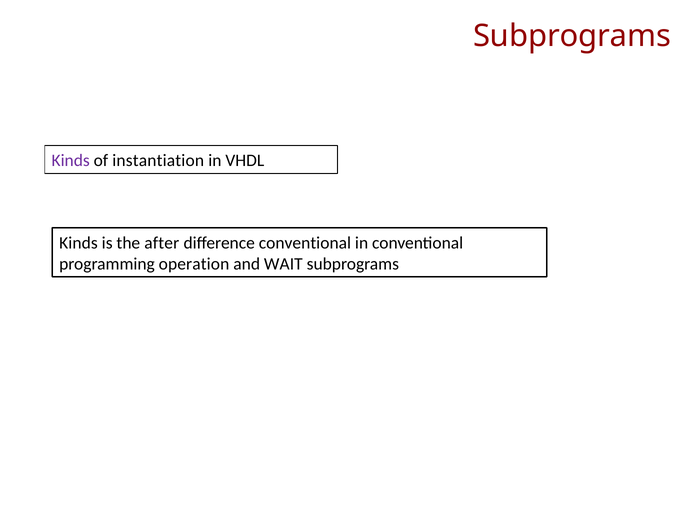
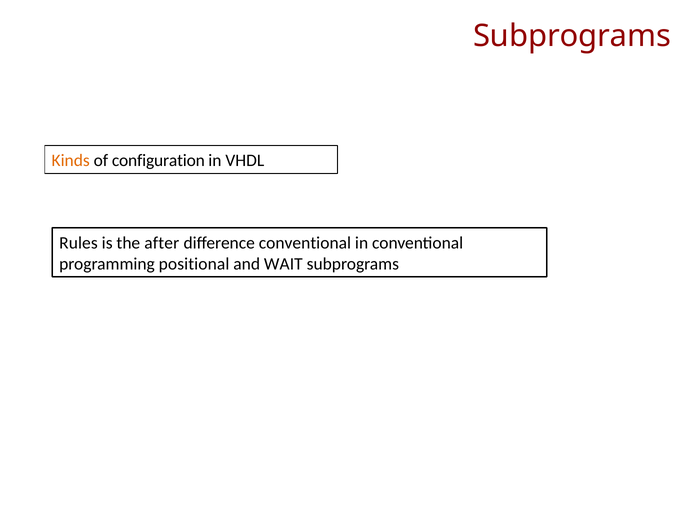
Kinds colour: purple -> orange (71, 161)
instantiation: instantiation -> configuration (158, 161)
Kinds: Kinds -> Rules (78, 243)
operation: operation -> positional (194, 264)
